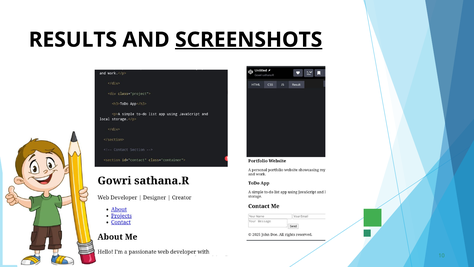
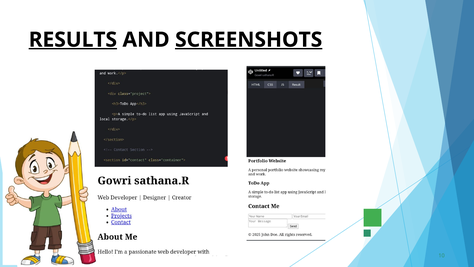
RESULTS underline: none -> present (73, 40)
